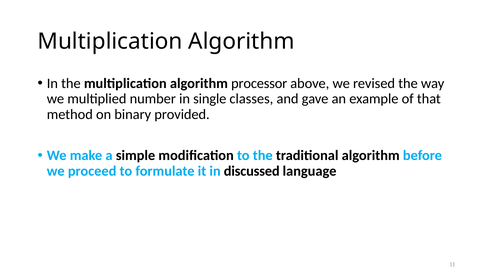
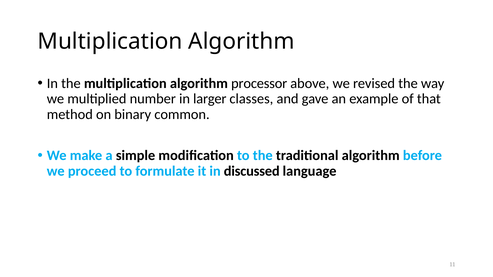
single: single -> larger (210, 99)
provided: provided -> common (182, 114)
